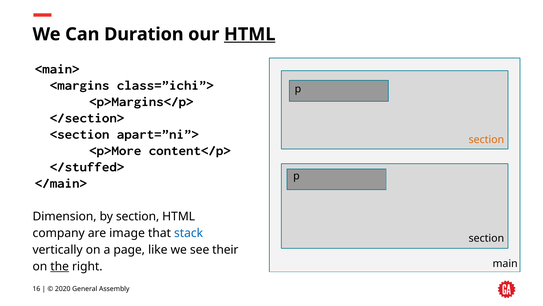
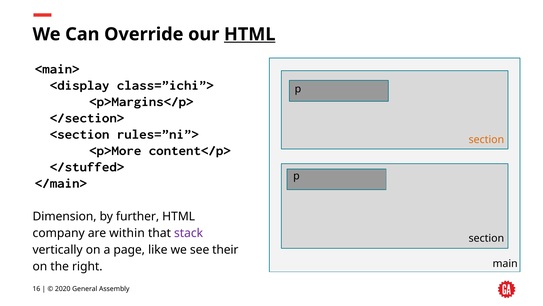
Duration: Duration -> Override (144, 34)
<margins: <margins -> <display (80, 85)
apart=”ni”>: apart=”ni”> -> rules=”ni”> (158, 134)
by section: section -> further (138, 216)
image: image -> within (127, 233)
stack colour: blue -> purple (189, 233)
the underline: present -> none (60, 266)
